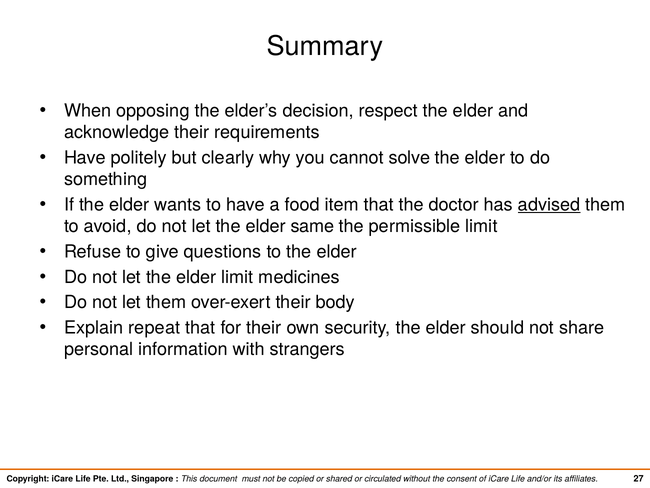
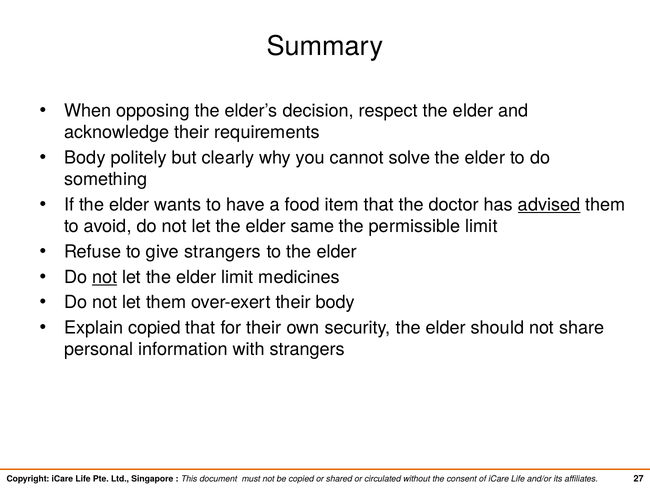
Have: Have -> Body (85, 158)
give questions: questions -> strangers (223, 252)
not underline: none -> present (105, 277)
Explain repeat: repeat -> copied (154, 327)
